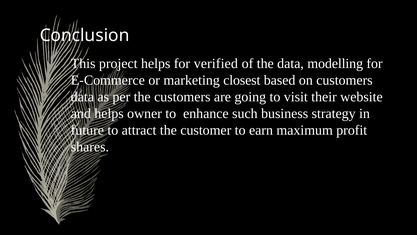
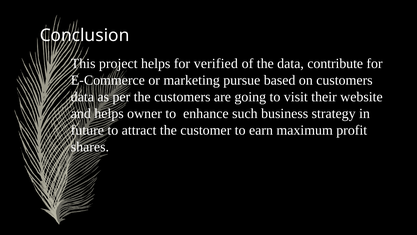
modelling: modelling -> contribute (335, 63)
closest: closest -> pursue (242, 80)
